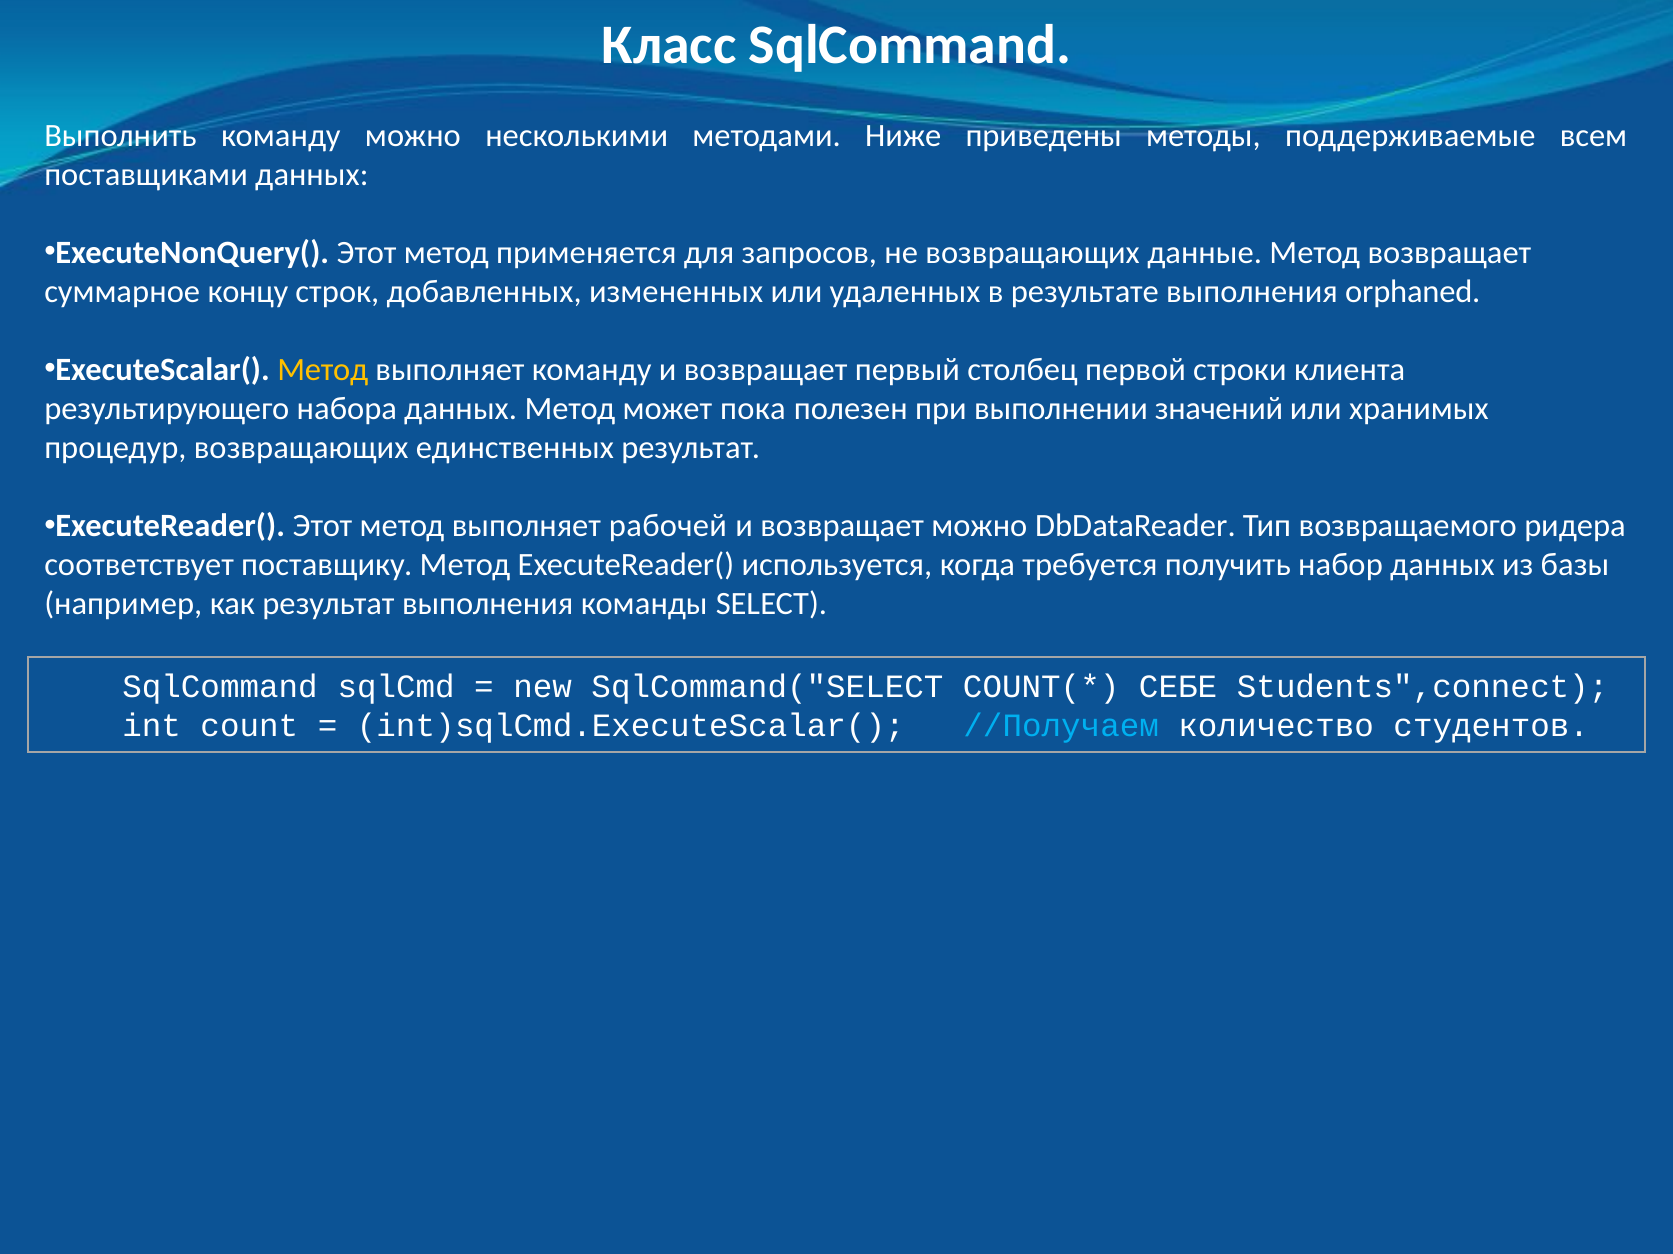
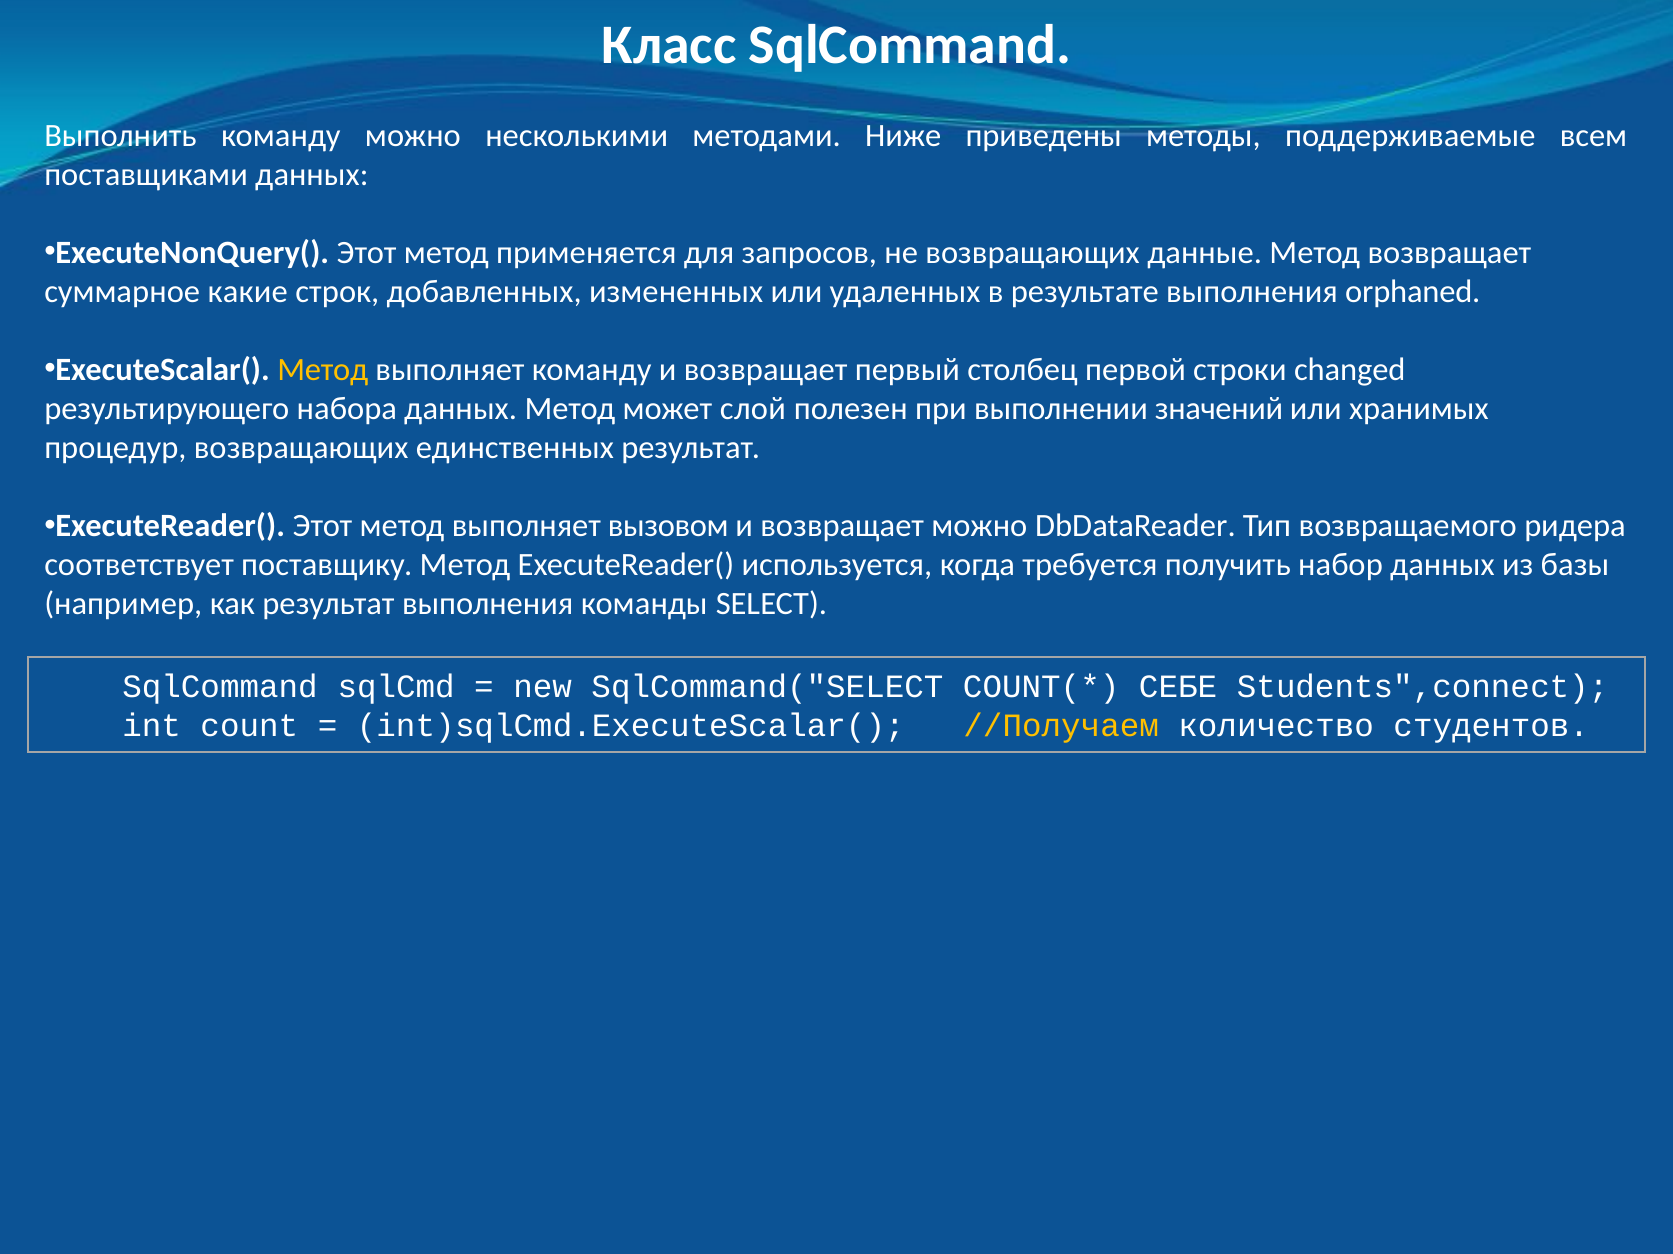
концу: концу -> какие (248, 292)
клиента: клиента -> changed (1350, 370)
пока: пока -> слой (753, 409)
рабочей: рабочей -> вызовом (668, 526)
//Получаем colour: light blue -> yellow (1061, 727)
